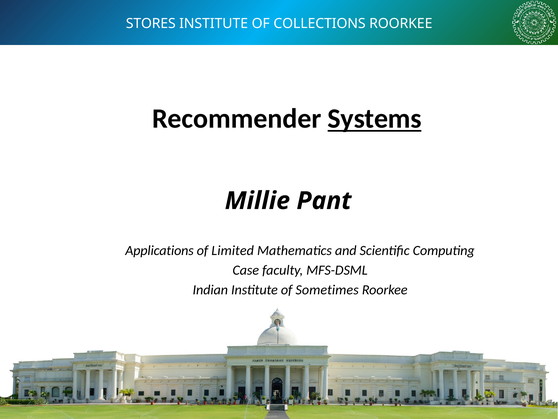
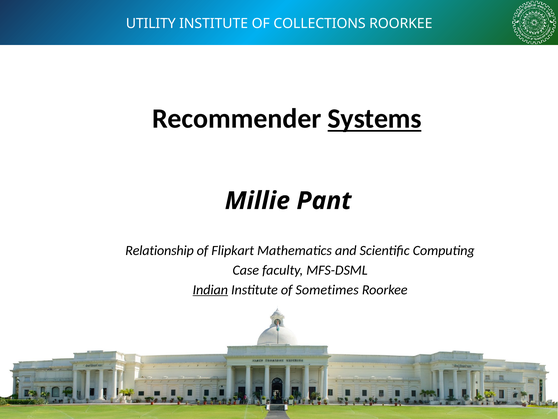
STORES: STORES -> UTILITY (151, 23)
Applications: Applications -> Relationship (160, 250)
Limited: Limited -> Flipkart (233, 250)
Indian underline: none -> present (210, 289)
